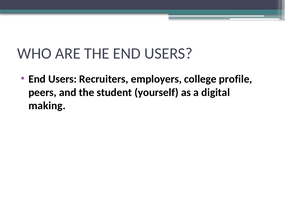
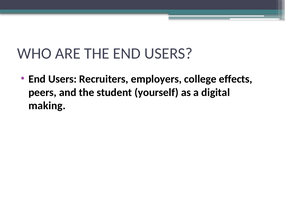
profile: profile -> effects (236, 79)
